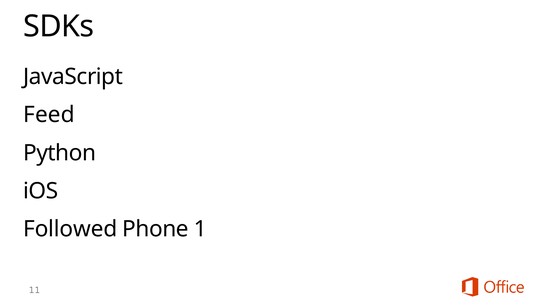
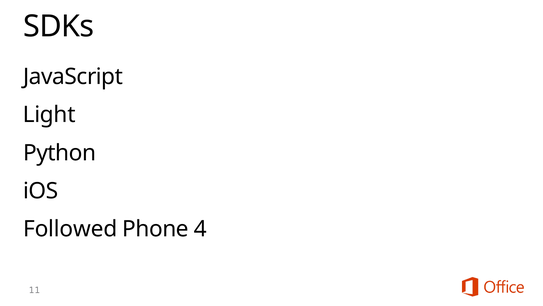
Feed: Feed -> Light (49, 115)
1: 1 -> 4 (200, 229)
